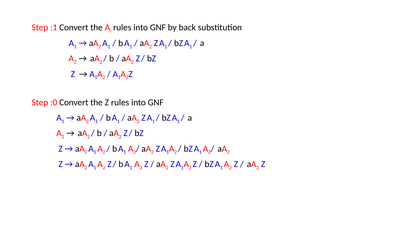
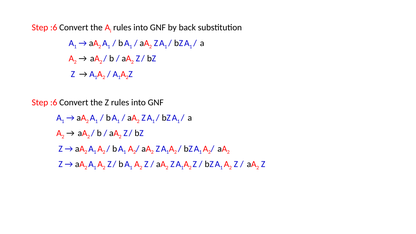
:1: :1 -> :6 (54, 28)
:0: :0 -> :6 (54, 103)
